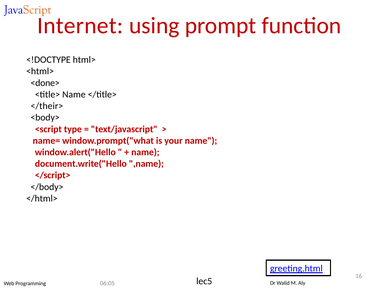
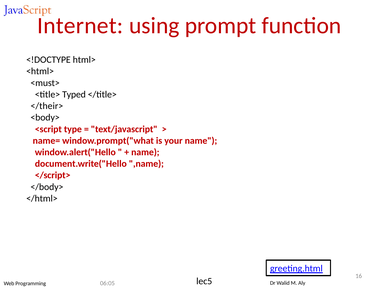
<done>: <done> -> <must> (45, 83)
<title> Name: Name -> Typed (74, 94)
